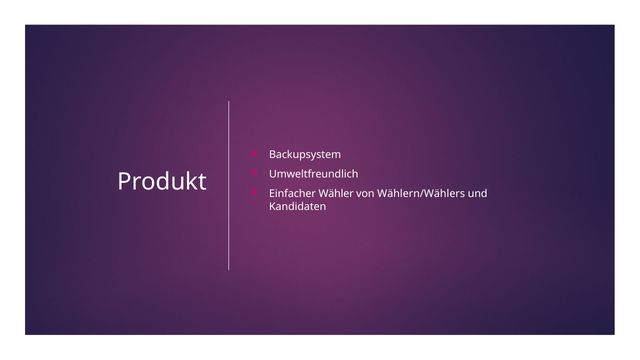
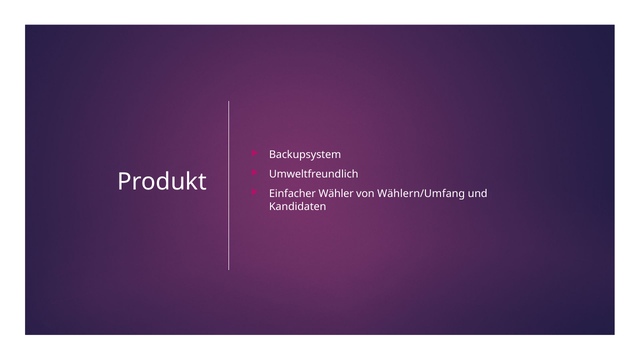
Wählern/Wählers: Wählern/Wählers -> Wählern/Umfang (421, 194)
